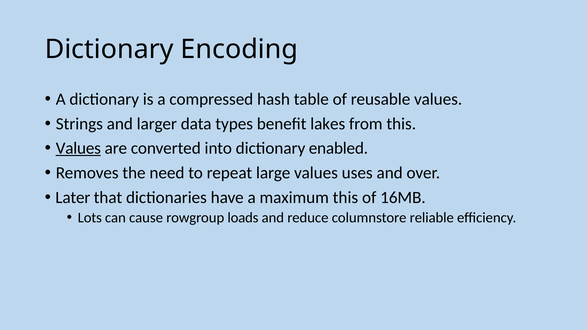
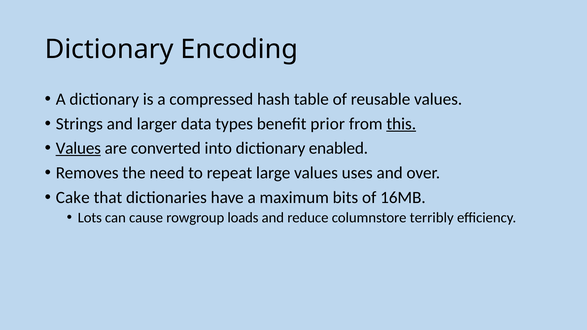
lakes: lakes -> prior (328, 124)
this underline: none -> present (401, 124)
Later: Later -> Cake (73, 198)
maximum this: this -> bits (345, 198)
reliable: reliable -> terribly (432, 218)
